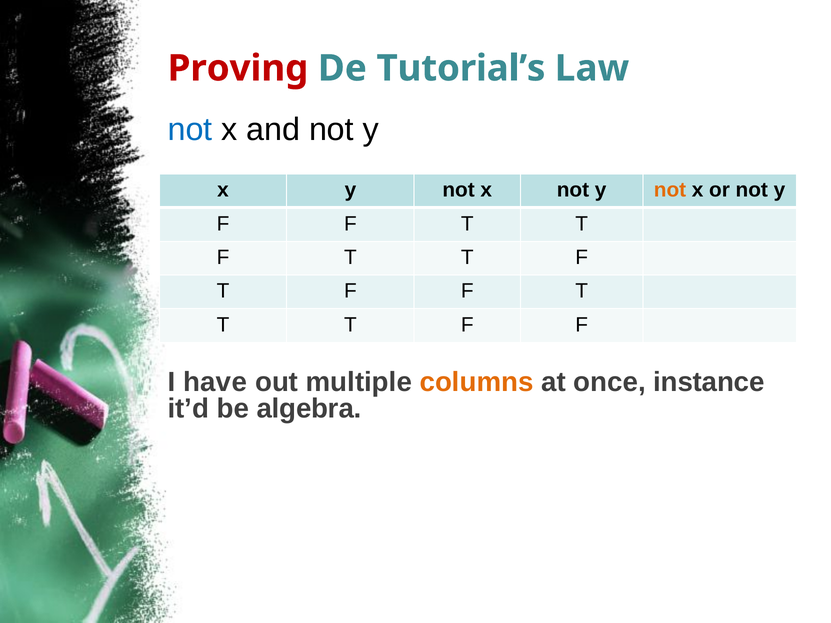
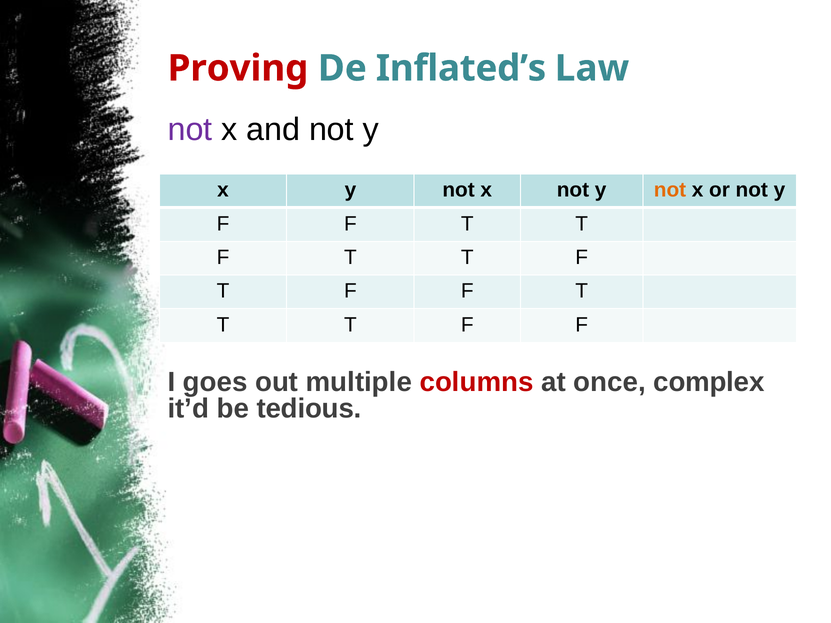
Tutorial’s: Tutorial’s -> Inflated’s (461, 68)
not colour: blue -> purple (190, 130)
have: have -> goes (215, 382)
columns colour: orange -> red (477, 382)
instance: instance -> complex (709, 382)
algebra: algebra -> tedious (309, 409)
